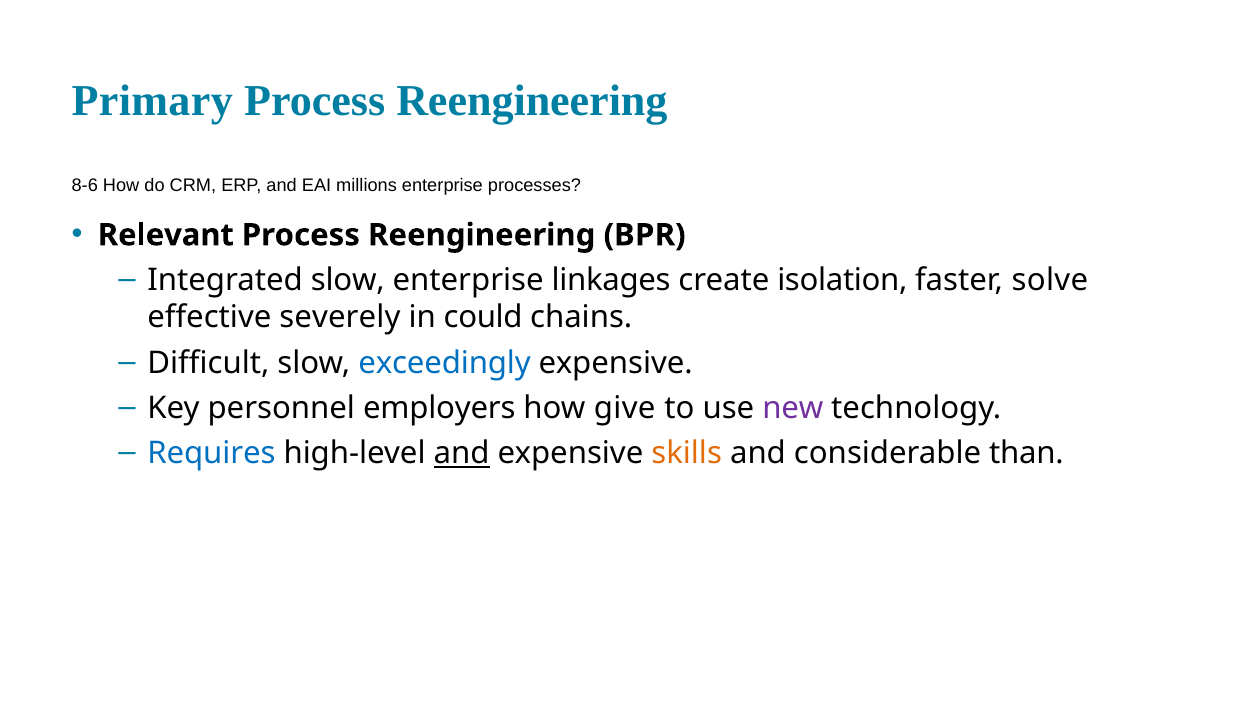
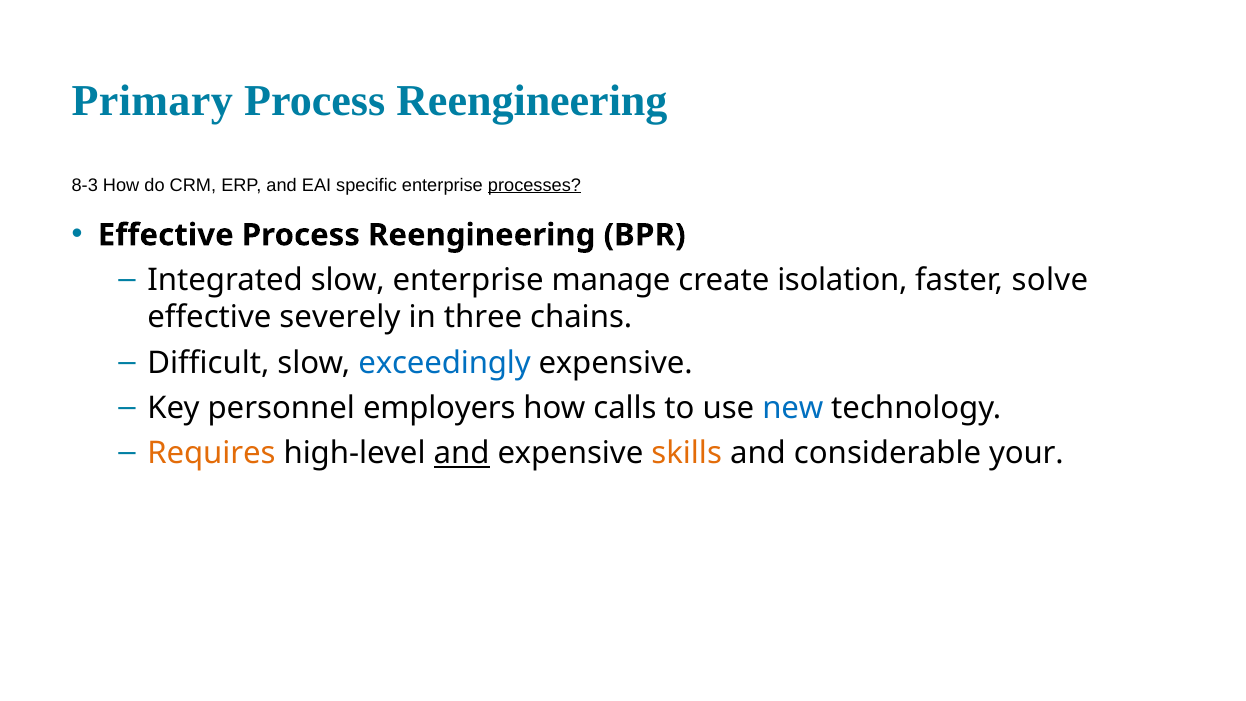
8-6: 8-6 -> 8-3 (85, 185)
millions: millions -> specific (367, 185)
processes underline: none -> present (534, 185)
Relevant: Relevant -> Effective (166, 235)
linkages: linkages -> manage (611, 280)
could: could -> three (483, 318)
give: give -> calls (625, 408)
new colour: purple -> blue (793, 408)
Requires colour: blue -> orange (211, 453)
than: than -> your (1026, 453)
